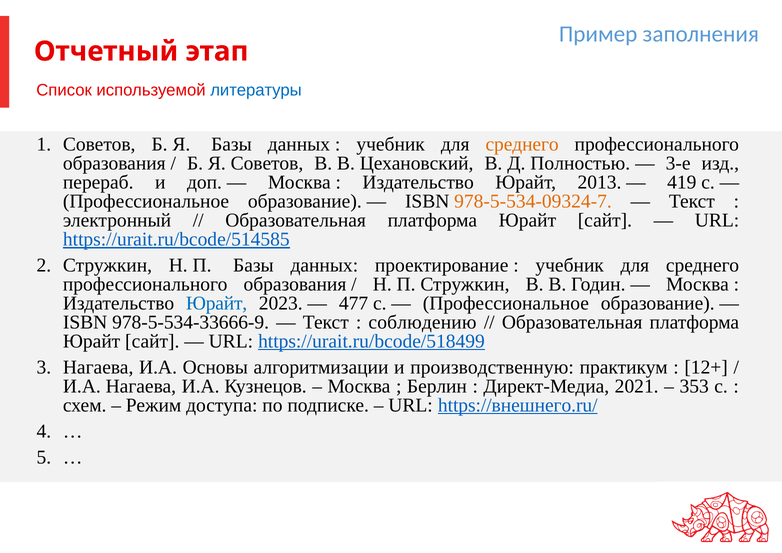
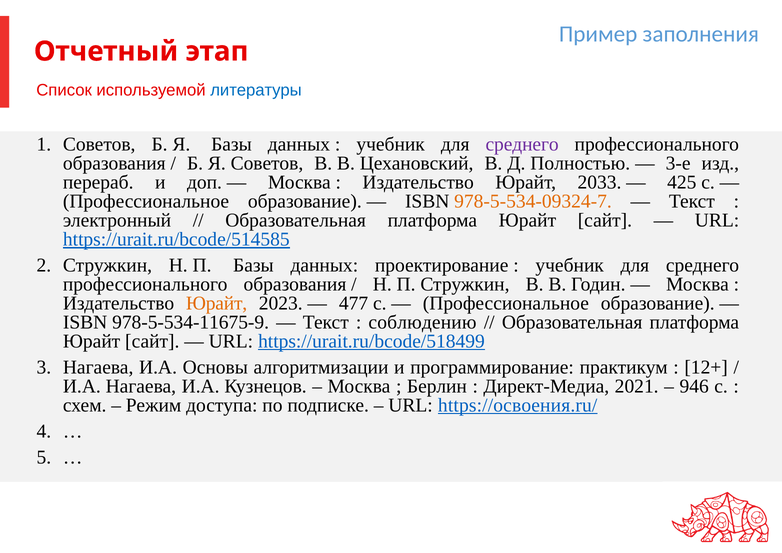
среднего colour: orange -> purple (522, 144)
2013: 2013 -> 2033 (599, 182)
419: 419 -> 425 (682, 182)
Юрайт colour: blue -> orange (217, 303)
978-5-534-33666-9: 978-5-534-33666-9 -> 978-5-534-11675-9 (191, 322)
производственную: производственную -> программирование (492, 367)
353: 353 -> 946 (694, 386)
https://внешнего.ru/: https://внешнего.ru/ -> https://освоения.ru/ (518, 405)
